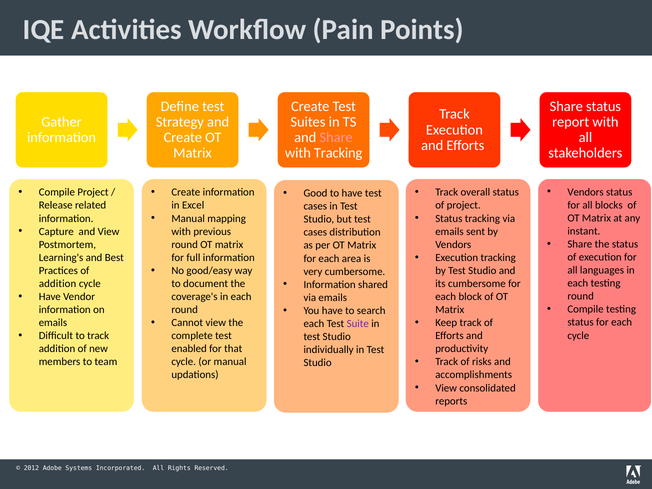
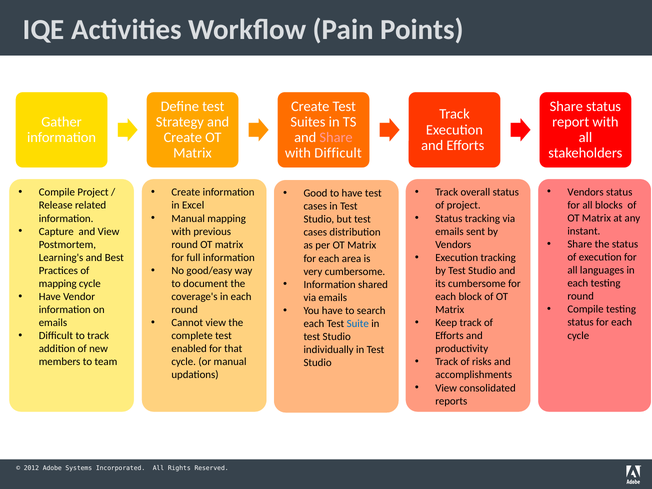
with Tracking: Tracking -> Difficult (338, 153)
addition: addition -> mapping (58, 284)
Suite colour: purple -> blue (358, 324)
